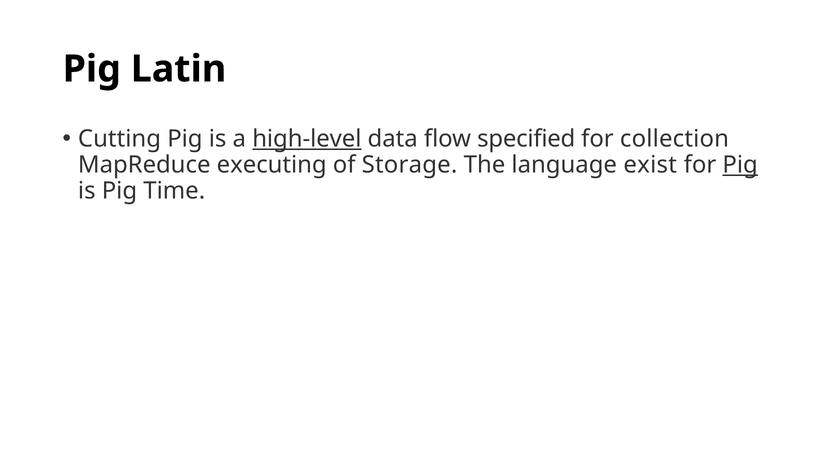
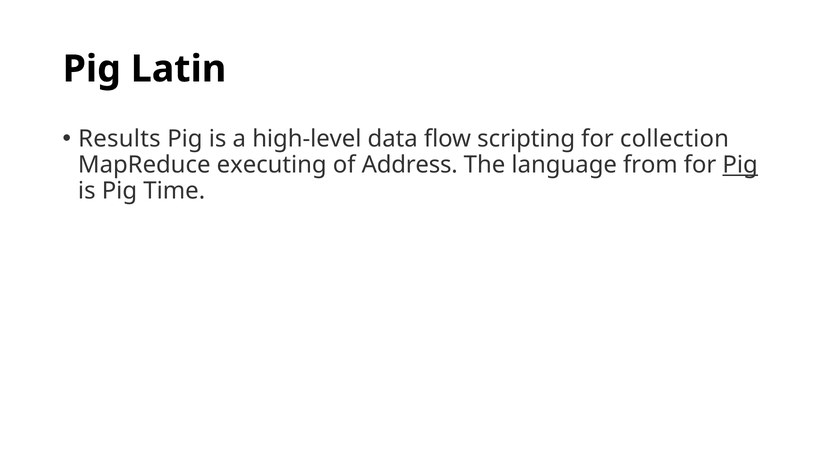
Cutting: Cutting -> Results (119, 139)
high-level underline: present -> none (307, 139)
specified: specified -> scripting (526, 139)
Storage: Storage -> Address (410, 165)
exist: exist -> from (650, 165)
